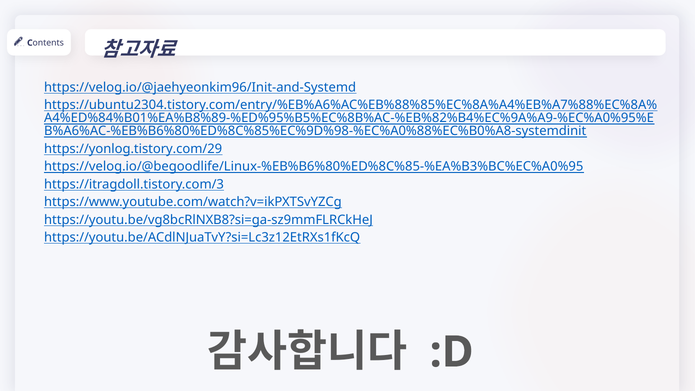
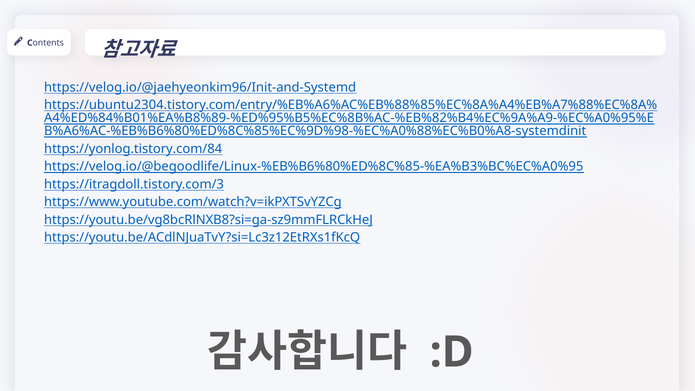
https://yonlog.tistory.com/29: https://yonlog.tistory.com/29 -> https://yonlog.tistory.com/84 (133, 149)
